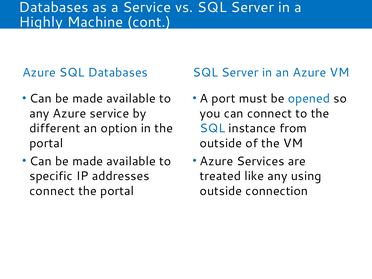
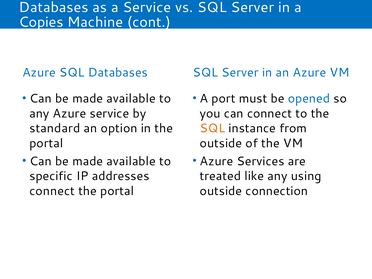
Highly: Highly -> Copies (41, 22)
different: different -> standard (55, 128)
SQL colour: blue -> orange (212, 128)
